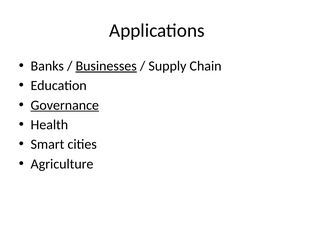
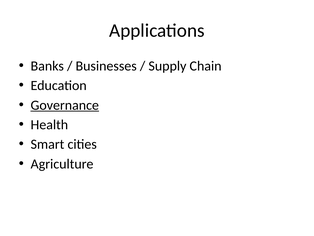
Businesses underline: present -> none (106, 66)
